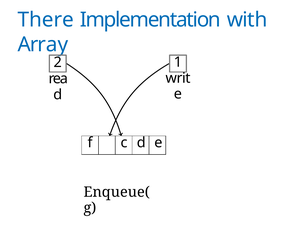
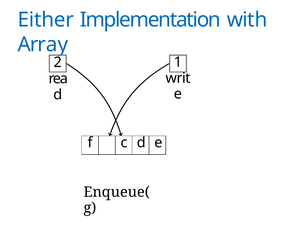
There: There -> Either (46, 20)
